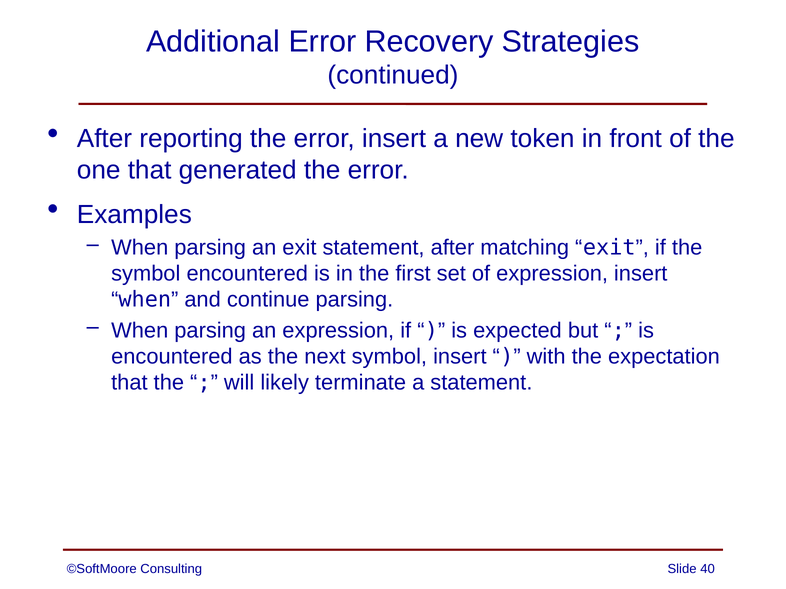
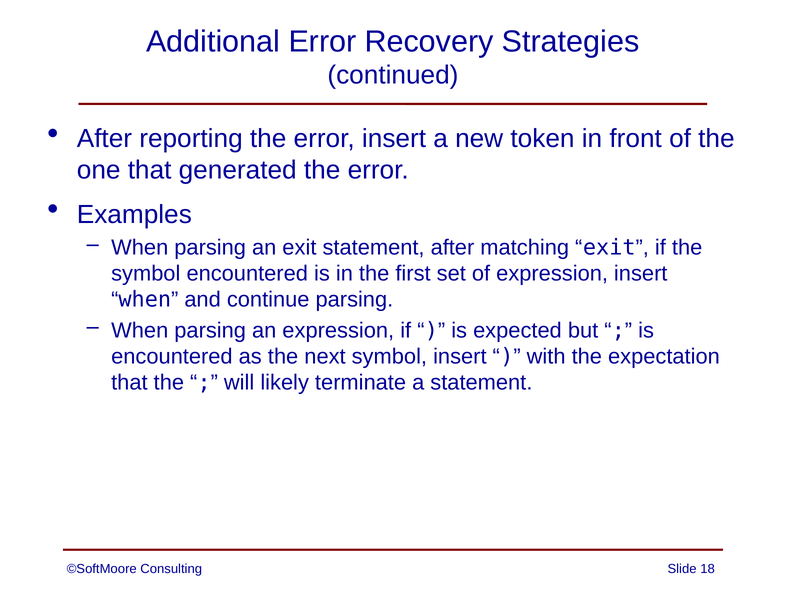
40: 40 -> 18 (708, 569)
